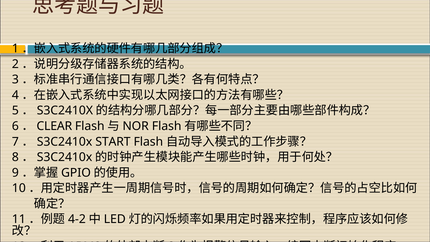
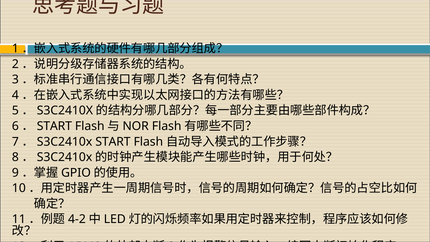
CLEAR: CLEAR -> START (54, 126)
